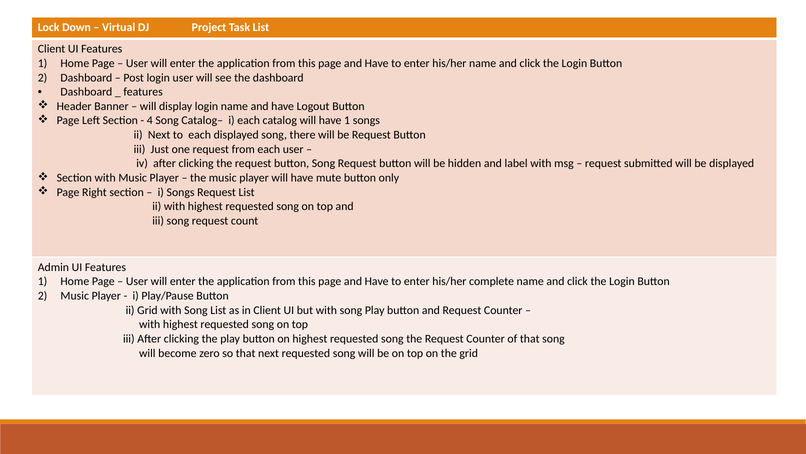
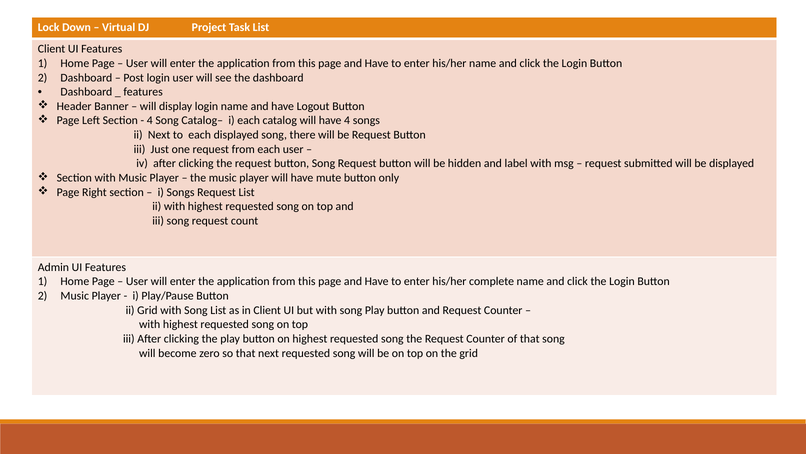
have 1: 1 -> 4 (347, 120)
